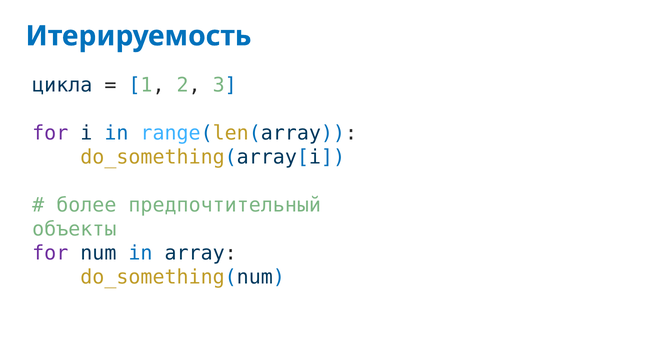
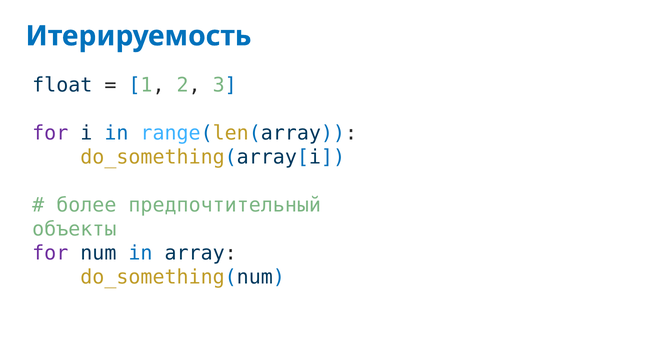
цикла: цикла -> float (62, 85)
